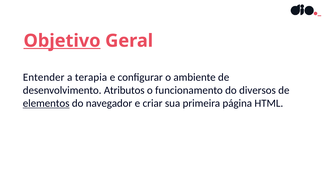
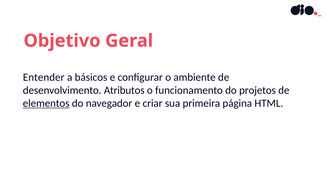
Objetivo underline: present -> none (62, 41)
terapia: terapia -> básicos (91, 77)
diversos: diversos -> projetos (258, 90)
